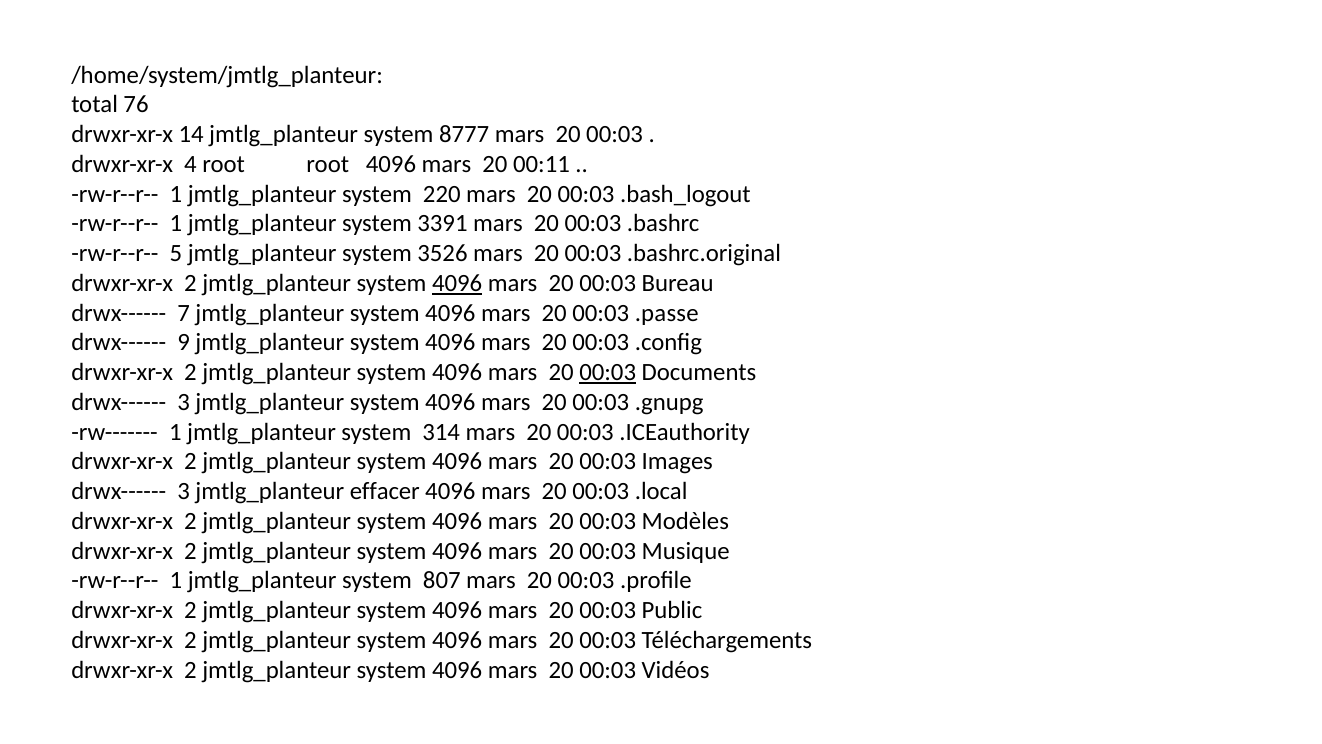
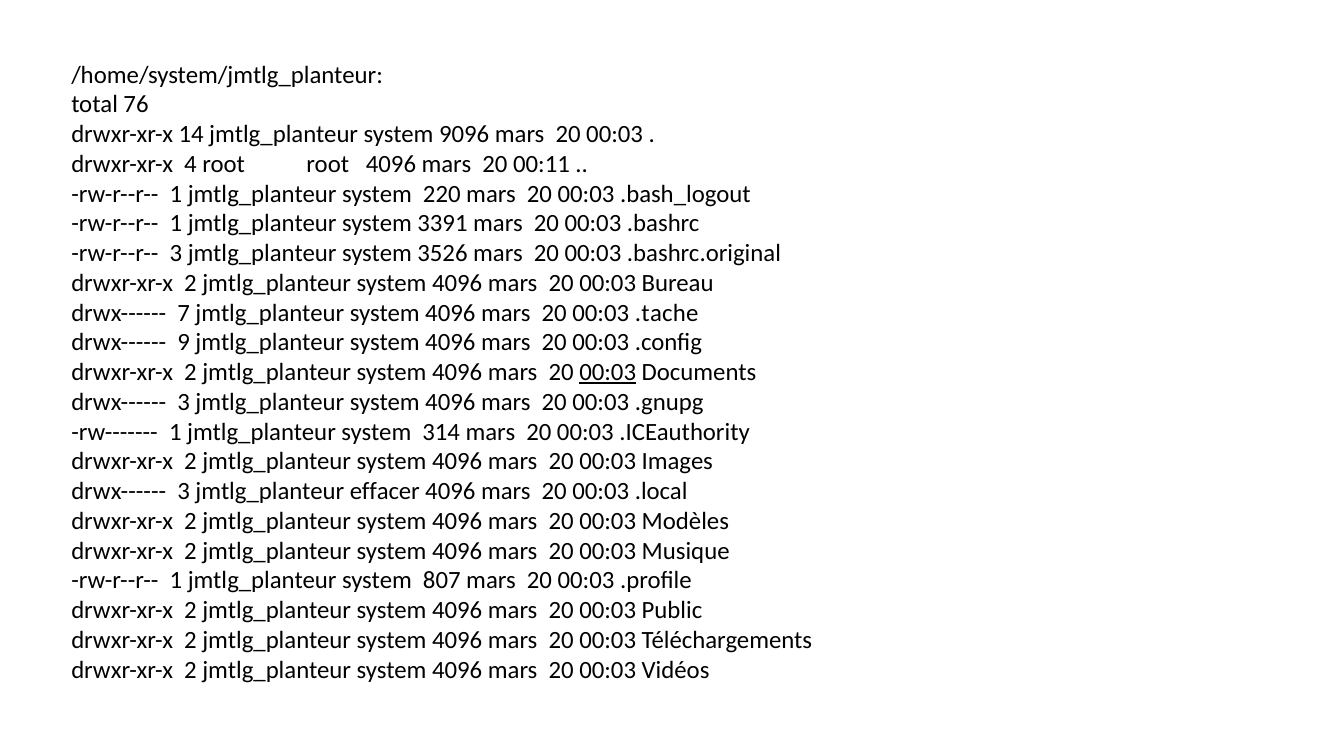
8777: 8777 -> 9096 (464, 134)
rw-r--r-- 5: 5 -> 3 (176, 253)
4096 underline: present -> none (457, 283)
.passe: .passe -> .tache (667, 313)
